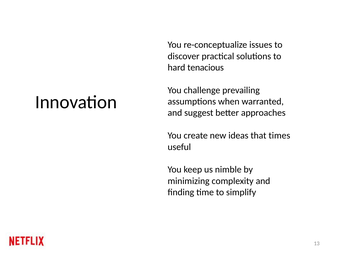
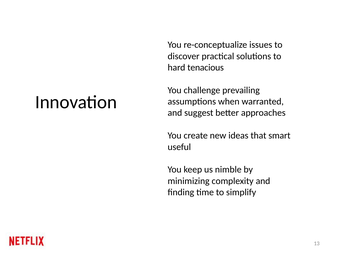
times: times -> smart (279, 136)
